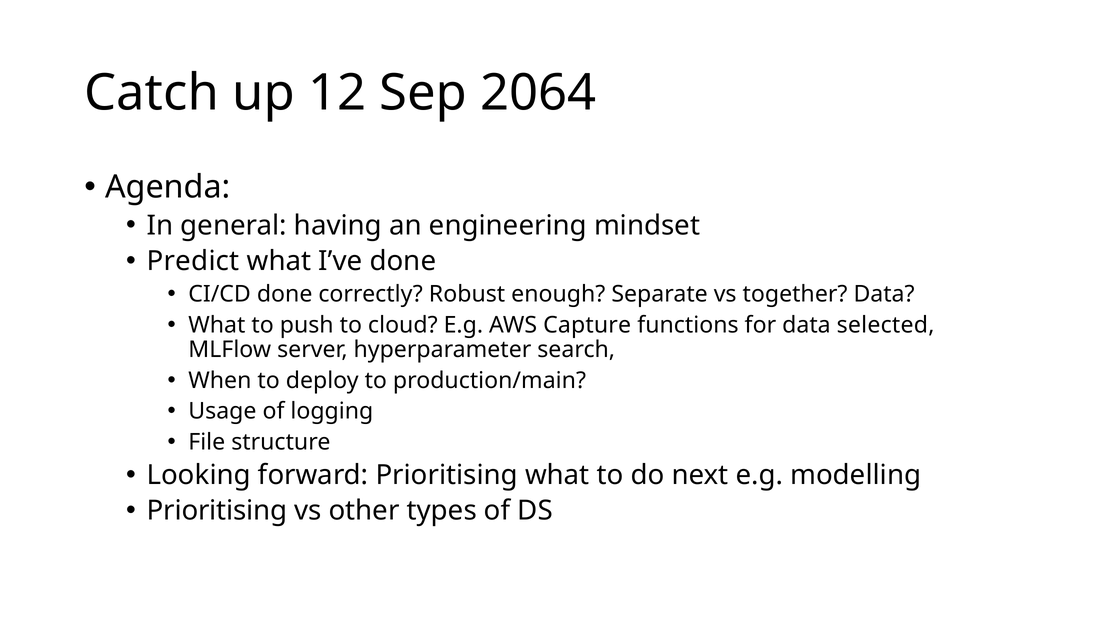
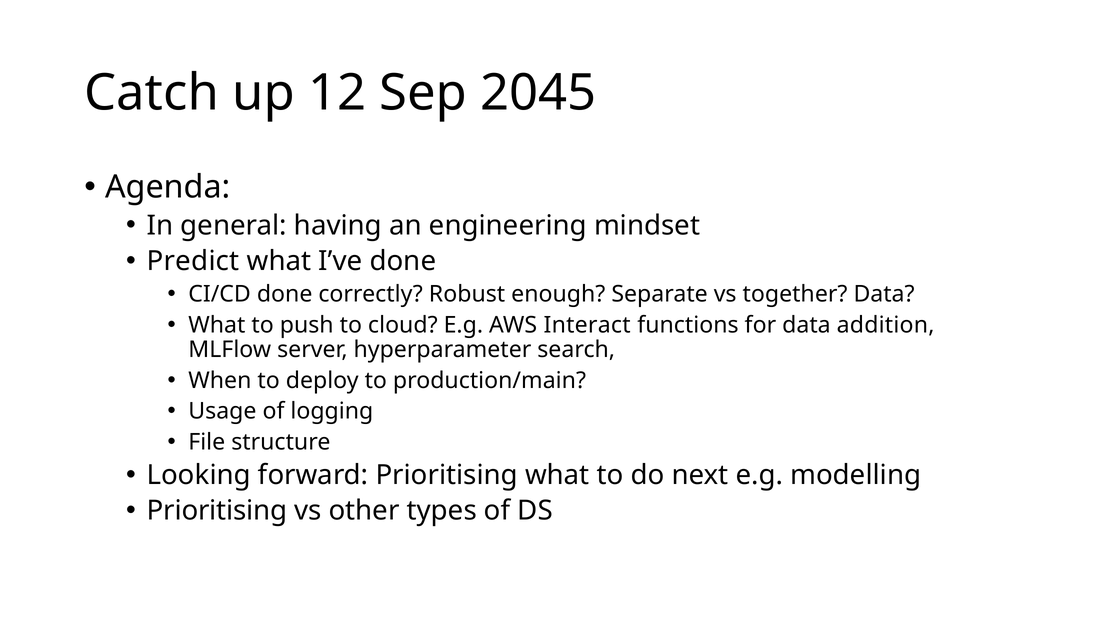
2064: 2064 -> 2045 (538, 93)
Capture: Capture -> Interact (587, 325)
selected: selected -> addition (886, 325)
